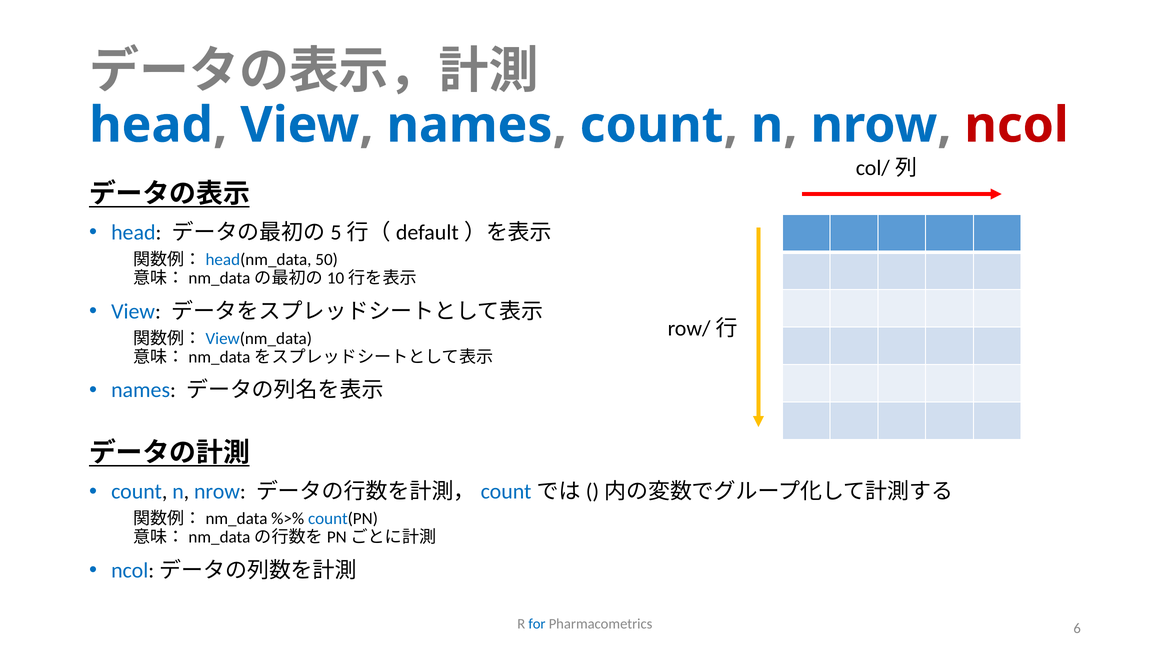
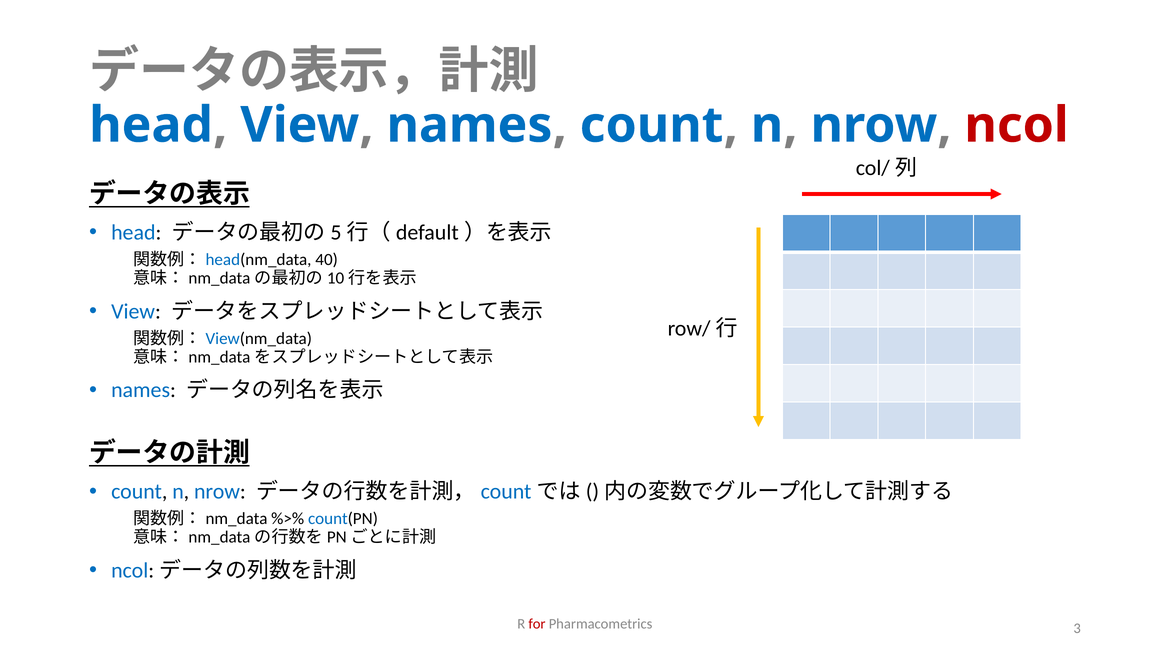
50: 50 -> 40 (327, 260)
for colour: blue -> red (537, 624)
6: 6 -> 3 (1077, 628)
